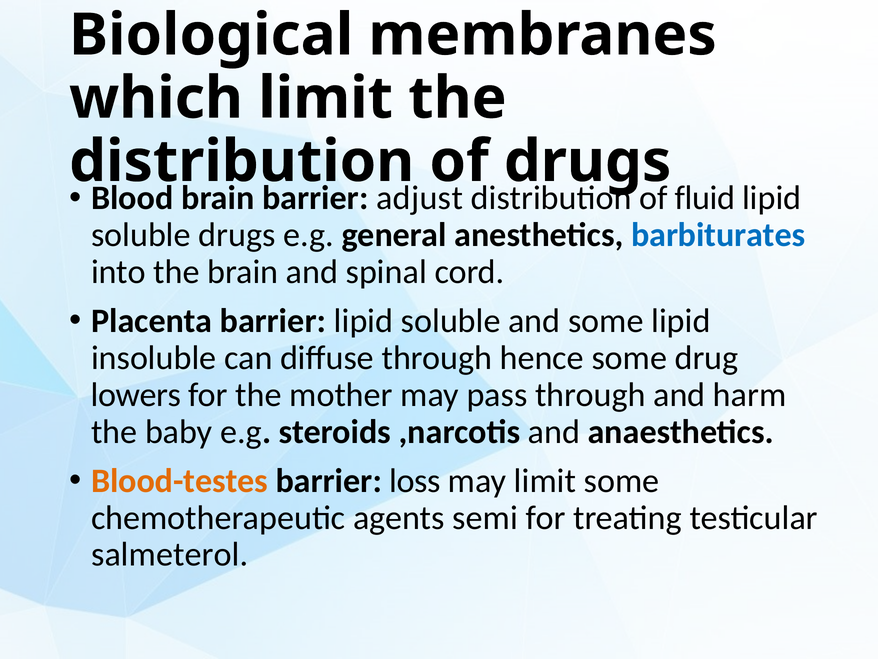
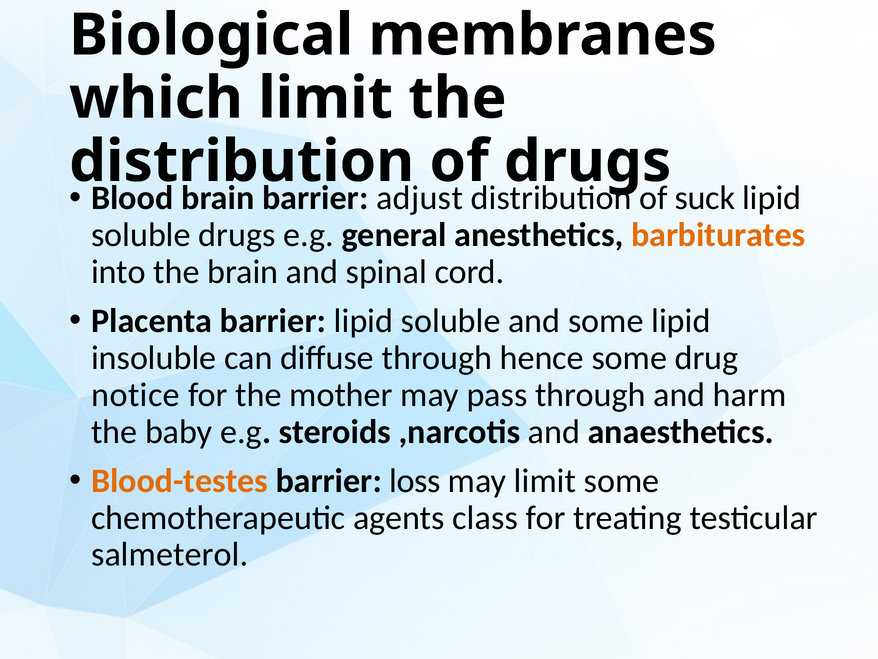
fluid: fluid -> suck (705, 198)
barbiturates colour: blue -> orange (718, 235)
lowers: lowers -> notice (136, 395)
semi: semi -> class (485, 517)
